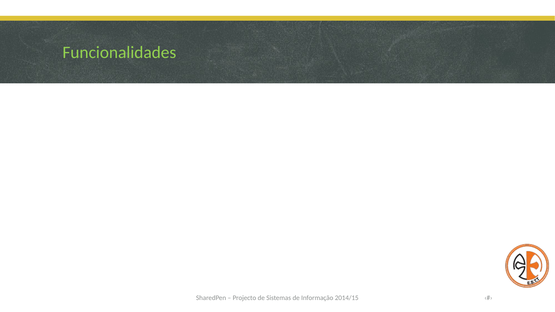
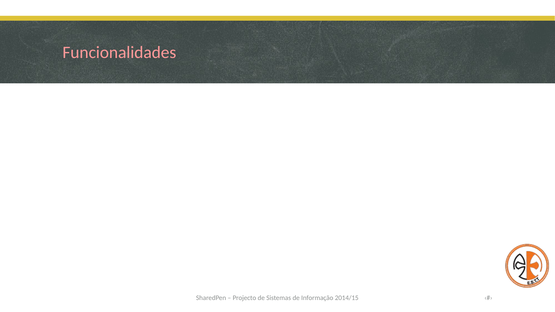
Funcionalidades colour: light green -> pink (119, 52)
